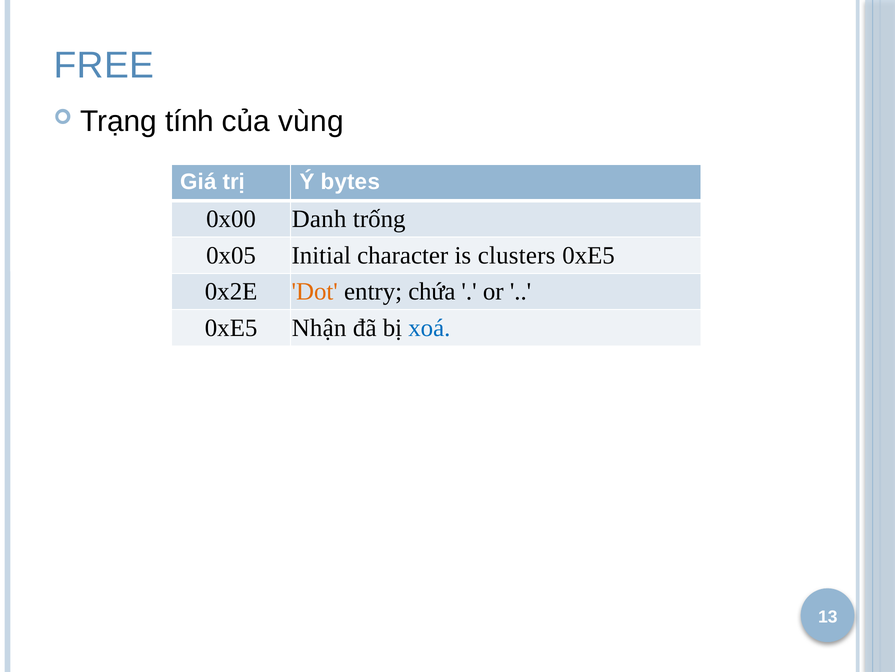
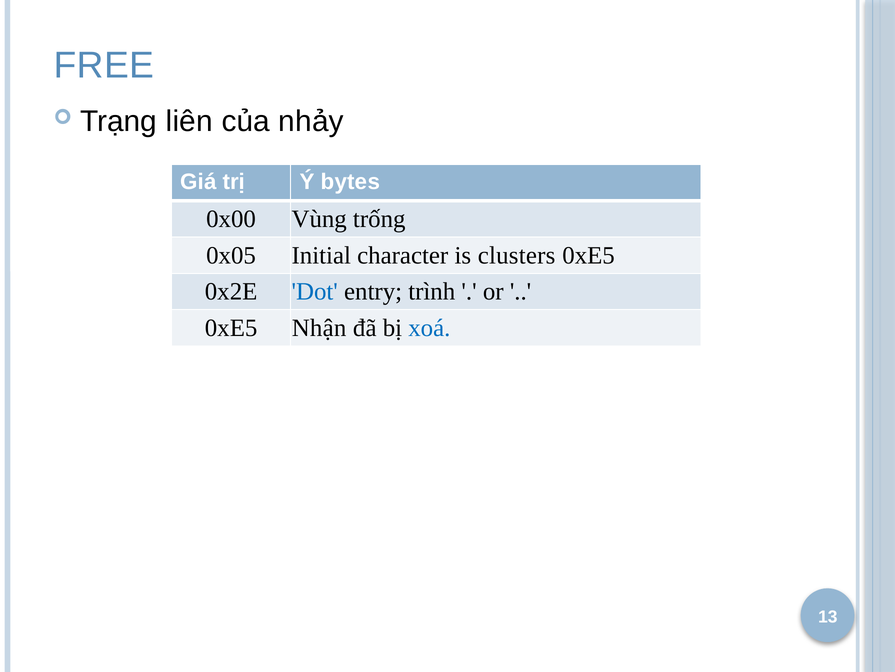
tính: tính -> liên (189, 121)
vùng: vùng -> nhảy (311, 121)
Danh: Danh -> Vùng (319, 219)
Dot colour: orange -> blue (315, 291)
chứa: chứa -> trình (432, 291)
